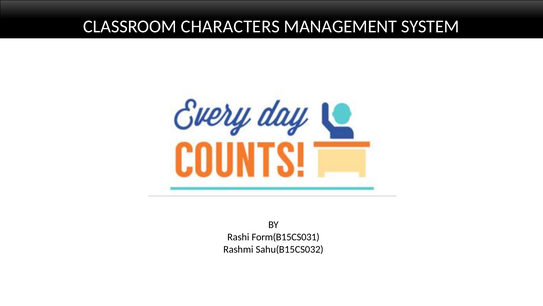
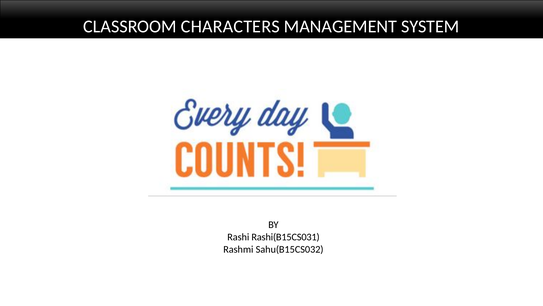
Form(B15CS031: Form(B15CS031 -> Rashi(B15CS031 (286, 237)
